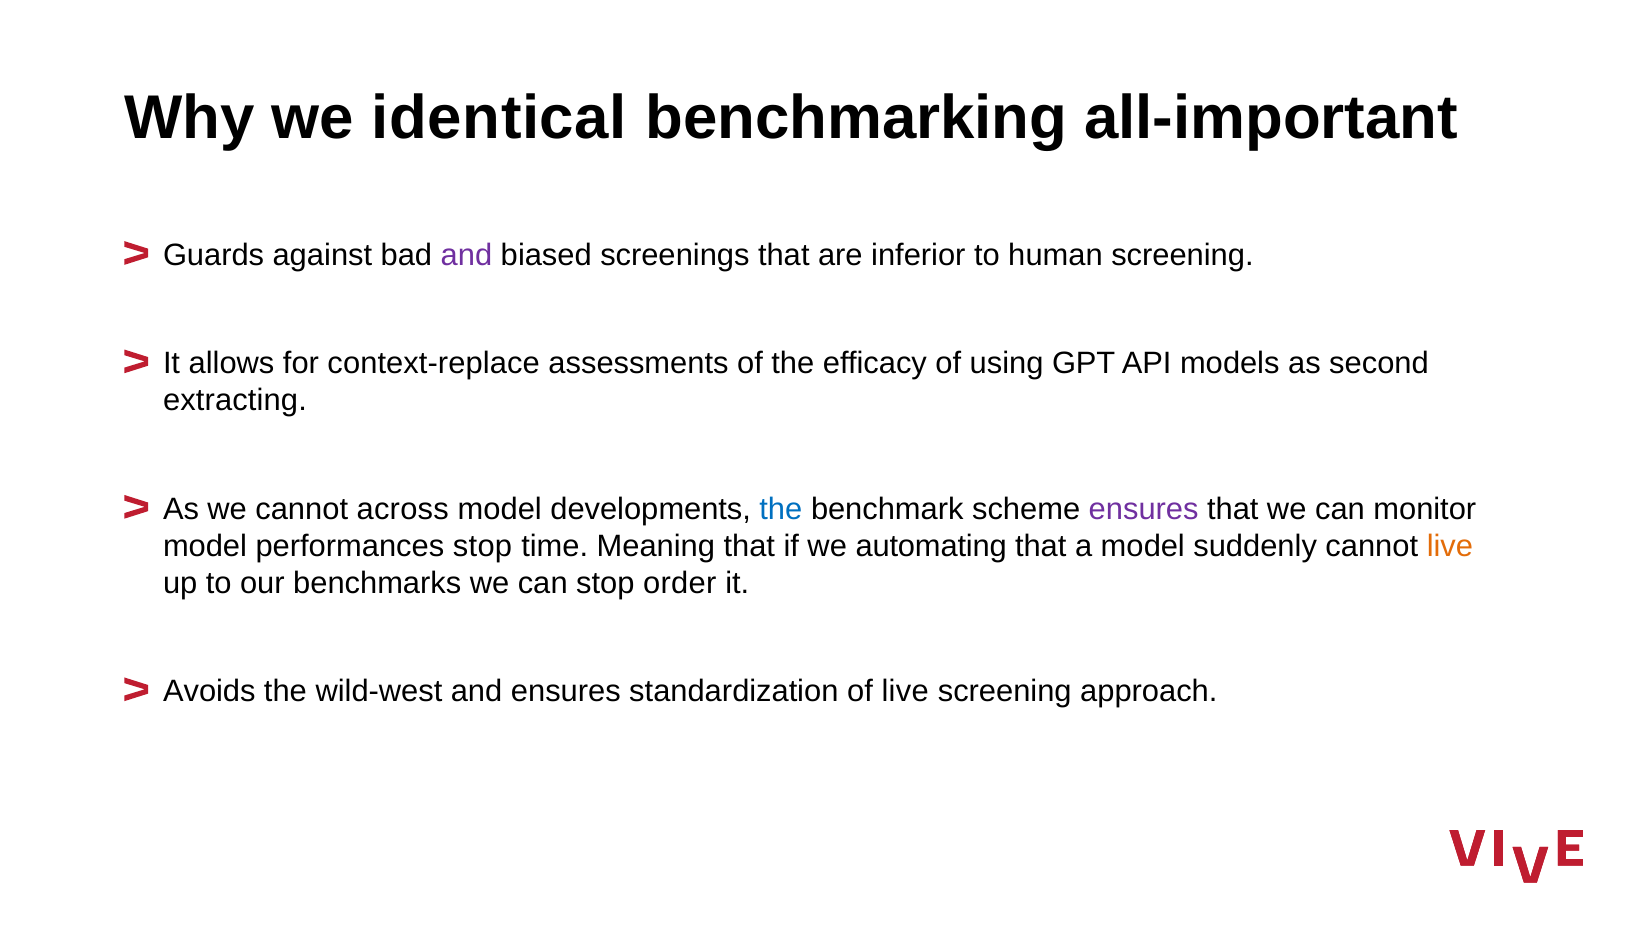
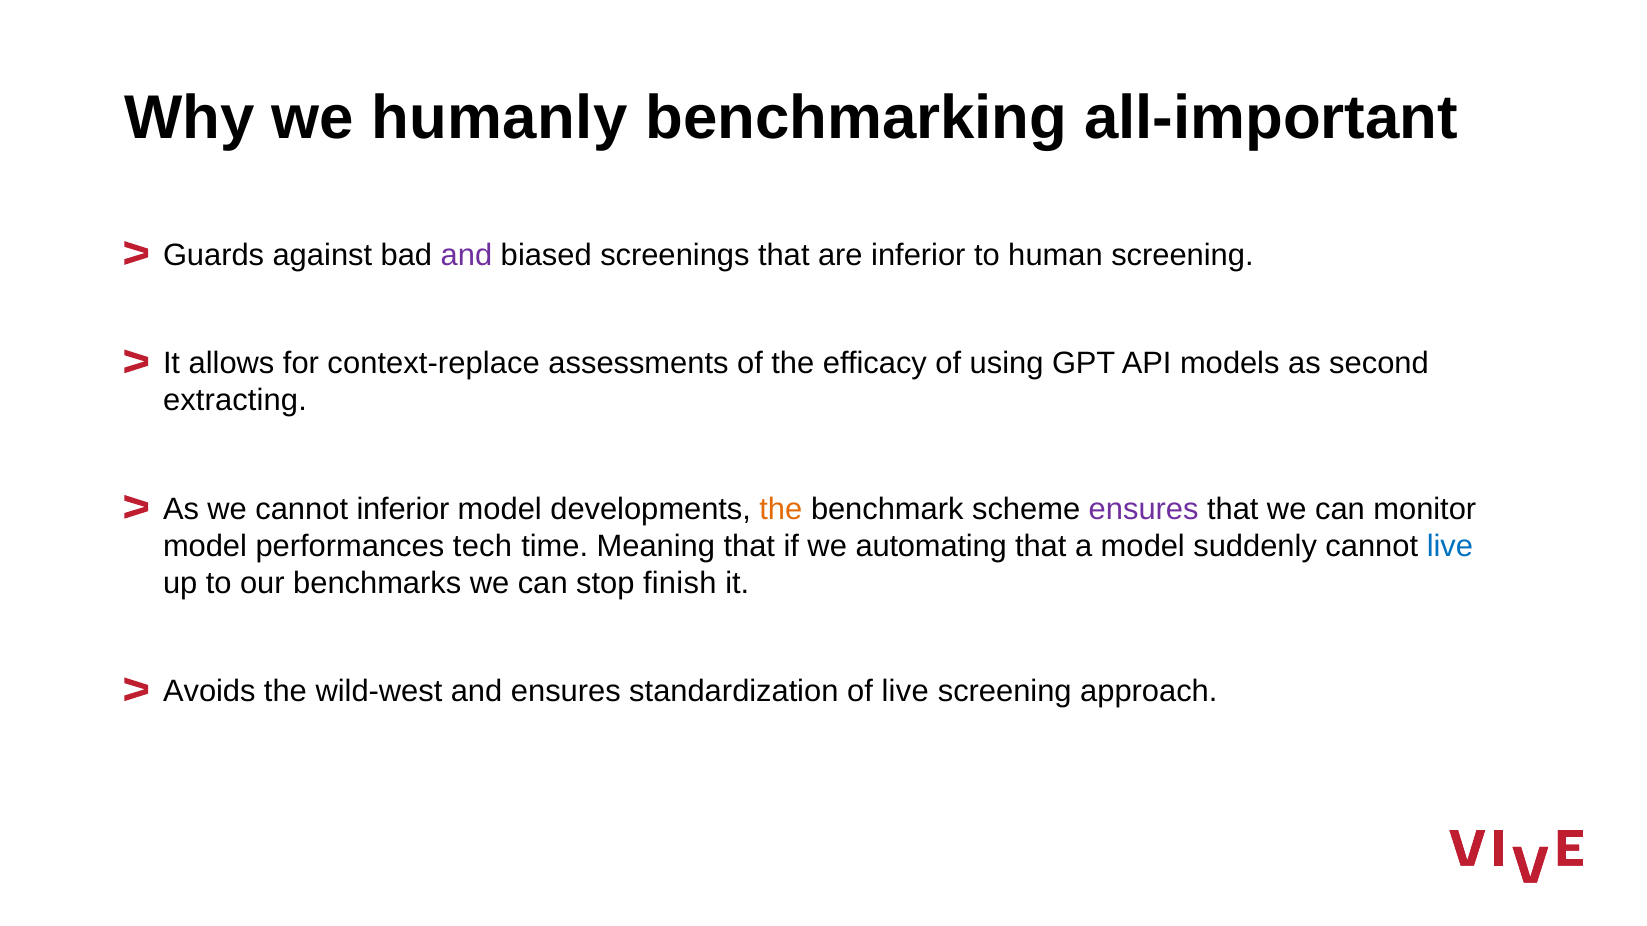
identical: identical -> humanly (499, 118)
cannot across: across -> inferior (403, 509)
the colour: blue -> orange (781, 509)
performances stop: stop -> tech (483, 546)
live colour: orange -> blue (1450, 546)
order: order -> finish (680, 583)
